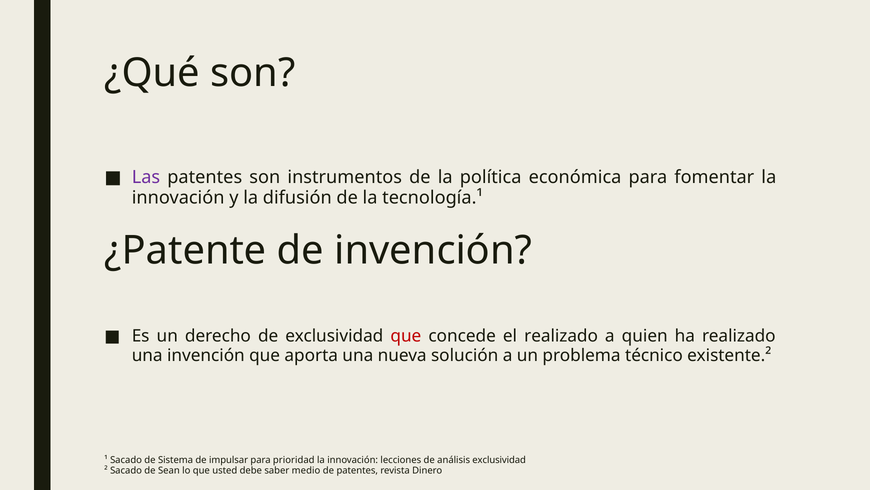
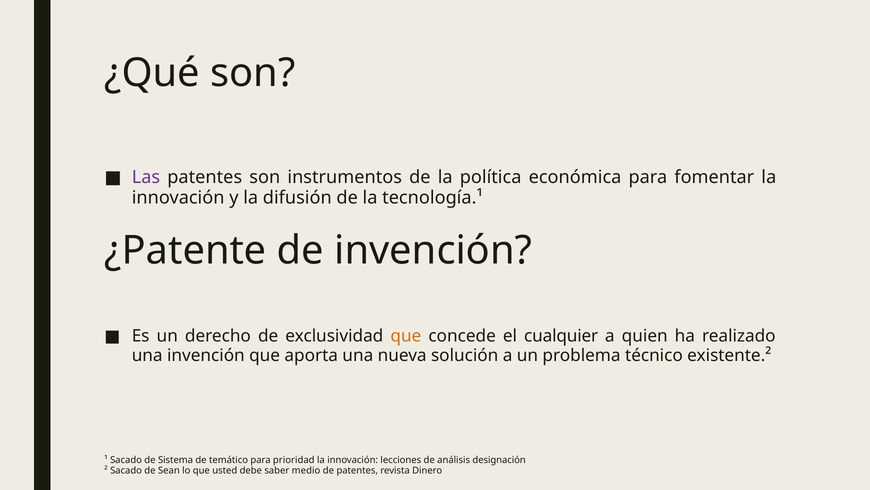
que colour: red -> orange (406, 335)
el realizado: realizado -> cualquier (561, 335)
impulsar: impulsar -> temático (229, 459)
análisis exclusividad: exclusividad -> designación (499, 459)
